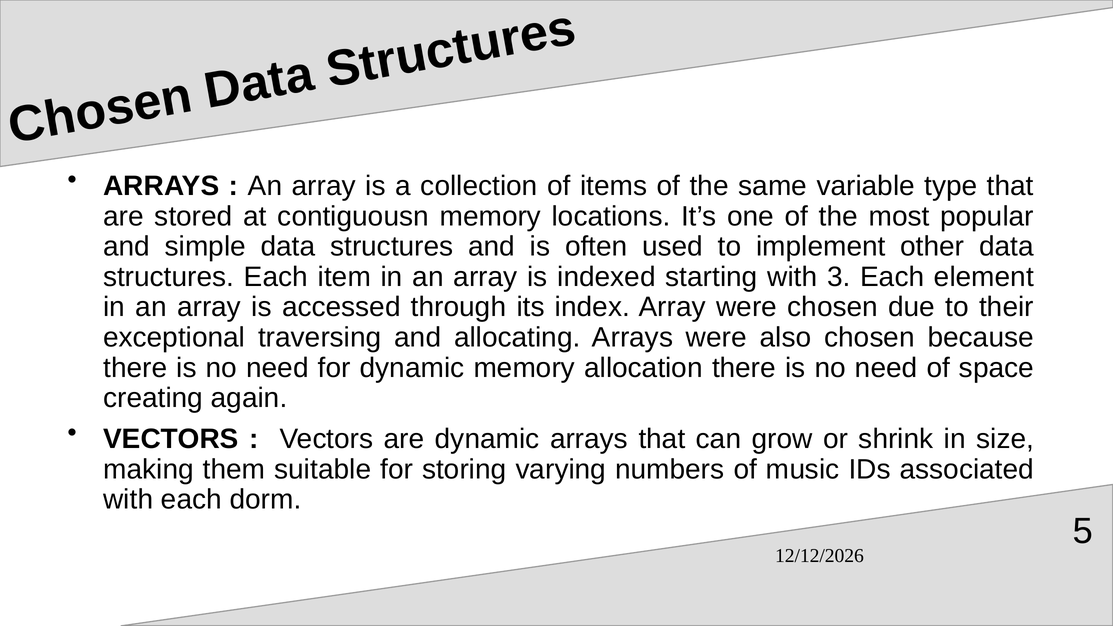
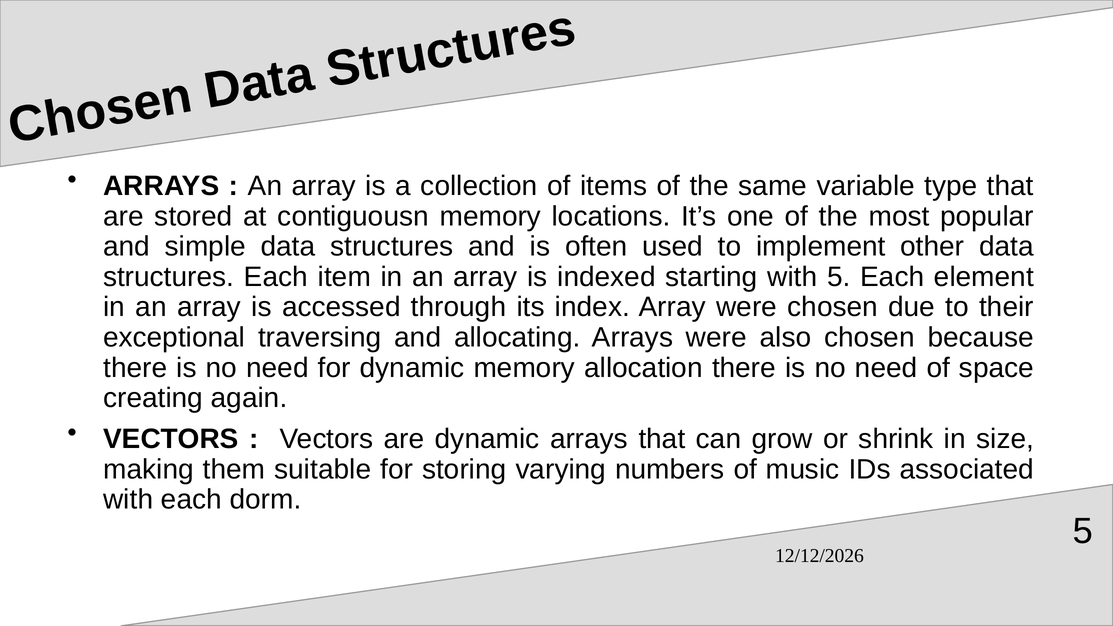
with 3: 3 -> 5 (839, 277)
